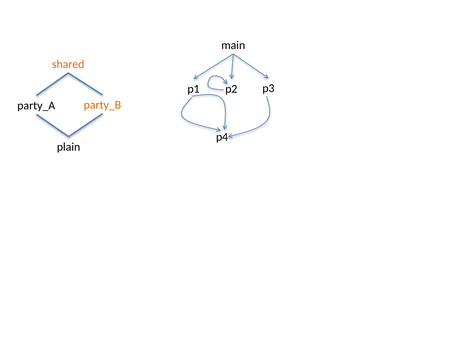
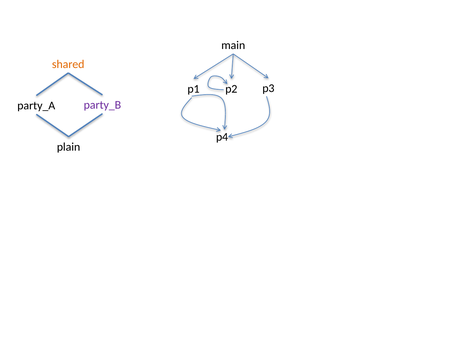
party_B colour: orange -> purple (102, 105)
